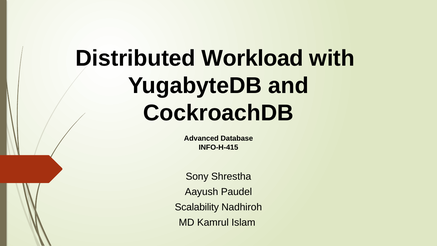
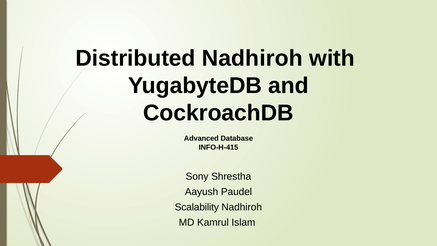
Distributed Workload: Workload -> Nadhiroh (252, 58)
